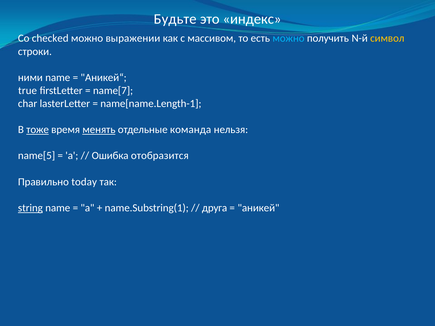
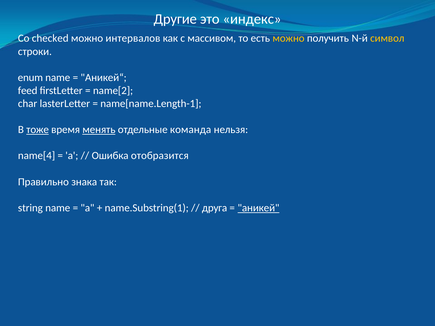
Будьте: Будьте -> Другие (175, 19)
выражении: выражении -> интервалов (133, 38)
можно colour: light blue -> yellow (289, 38)
ними: ними -> enum (30, 78)
true: true -> feed (28, 91)
name[7: name[7 -> name[2 (113, 91)
name[5: name[5 -> name[4 (37, 156)
today: today -> знака (84, 182)
string underline: present -> none (30, 208)
аникей underline: none -> present (259, 208)
